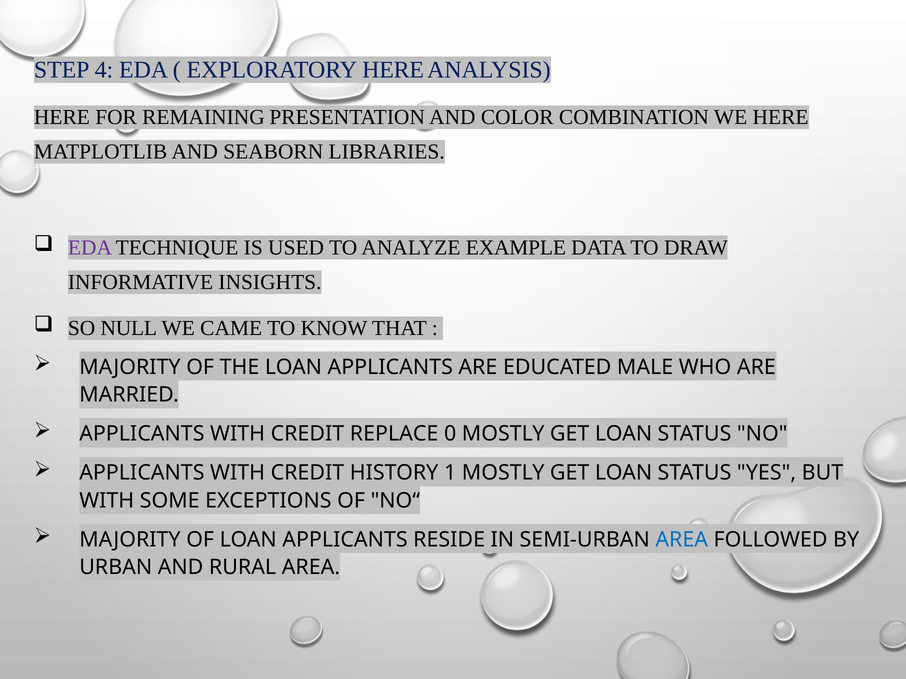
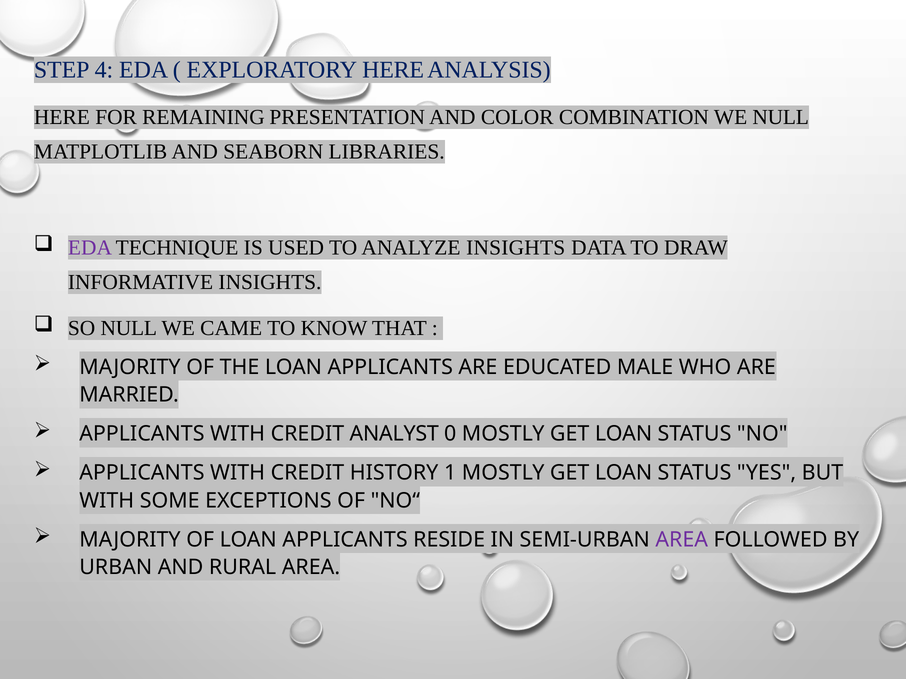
WE HERE: HERE -> NULL (781, 117)
ANALYZE EXAMPLE: EXAMPLE -> INSIGHTS (516, 248)
REPLACE: REPLACE -> ANALYST (394, 434)
AREA colour: blue -> purple (682, 540)
